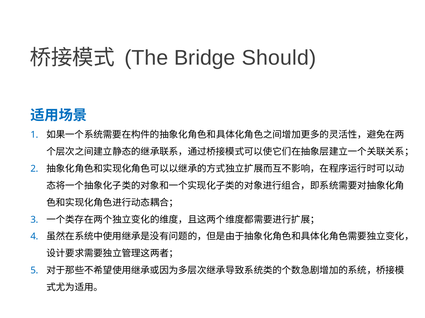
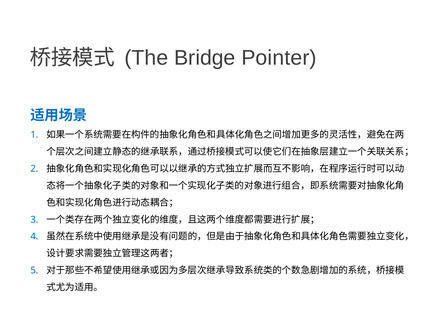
Should: Should -> Pointer (279, 58)
